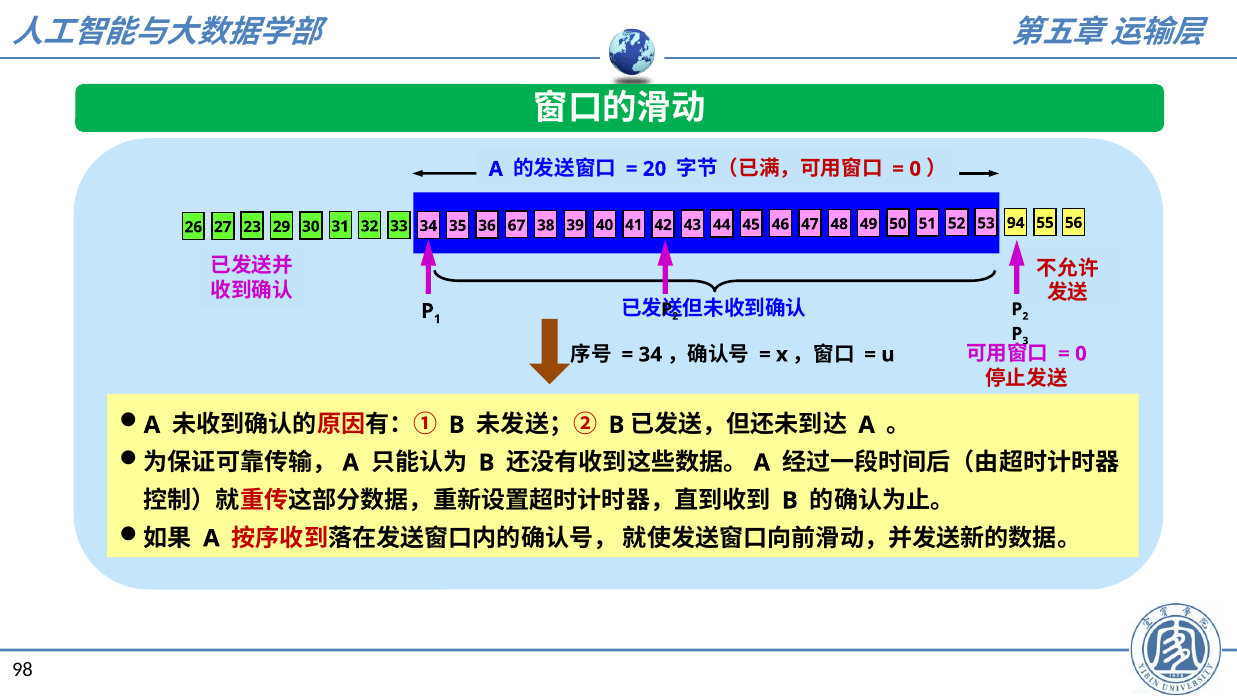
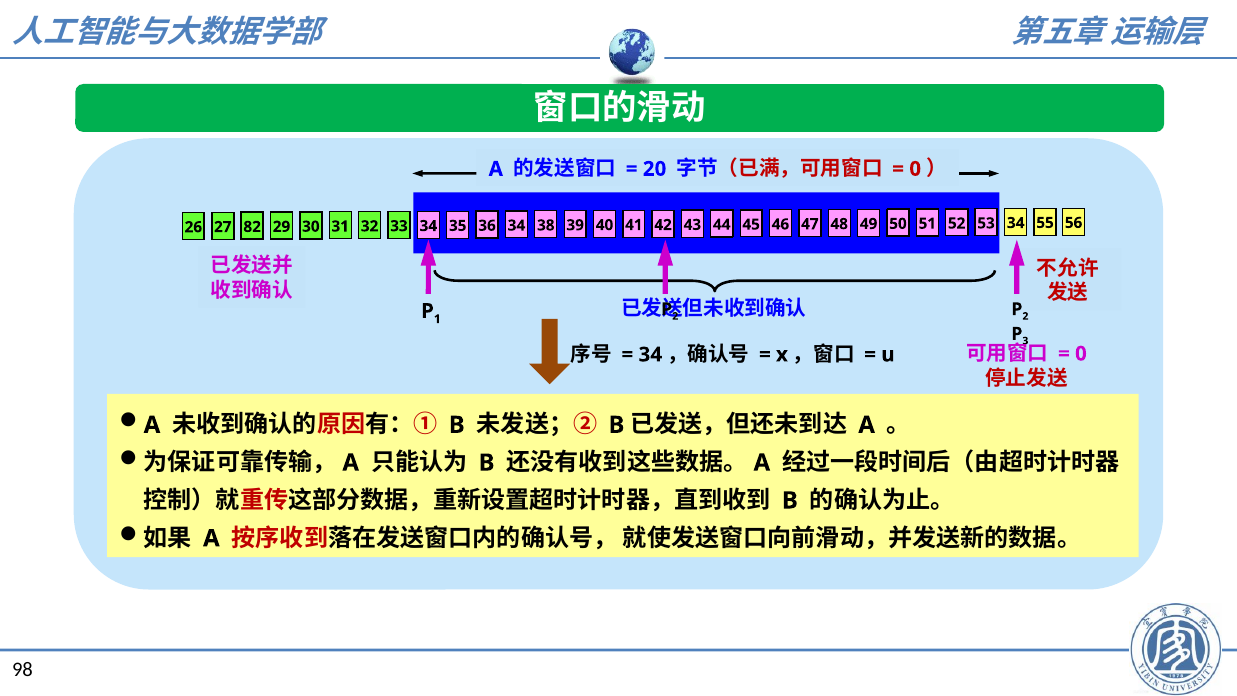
23: 23 -> 82 (252, 227)
36 67: 67 -> 34 (516, 225)
94: 94 -> 34 (1016, 223)
